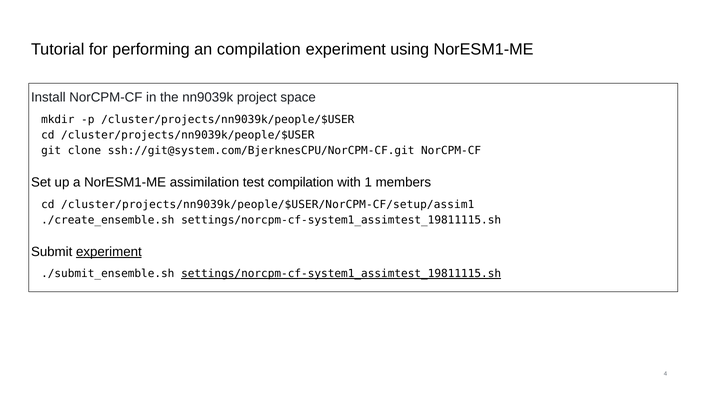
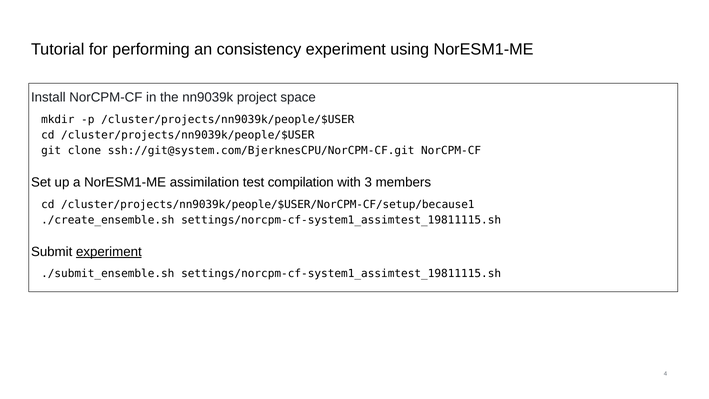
an compilation: compilation -> consistency (259, 49)
1: 1 -> 3 (368, 182)
/cluster/projects/nn9039k/people/$USER/NorCPM-CF/setup/assim1: /cluster/projects/nn9039k/people/$USER/NorCPM-CF/setup/assim1 -> /cluster/projects/nn9039k/people/$USER/NorCPM-CF/setup/because1 (268, 204)
settings/norcpm-cf-system1_assimtest_19811115.sh underline: present -> none (341, 274)
